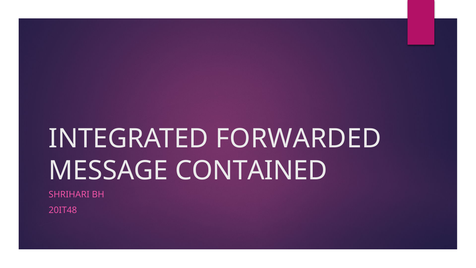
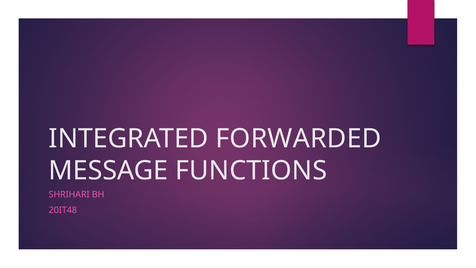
CONTAINED: CONTAINED -> FUNCTIONS (251, 171)
